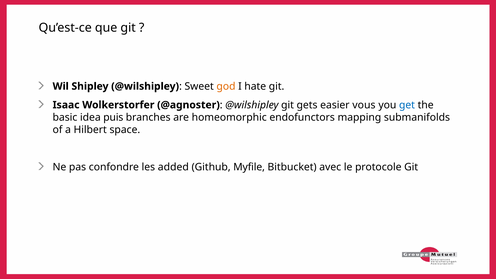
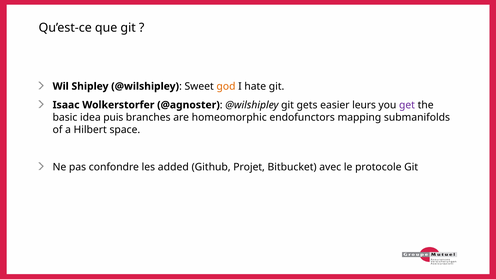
vous: vous -> leurs (364, 105)
get colour: blue -> purple (407, 105)
Myfile: Myfile -> Projet (249, 167)
